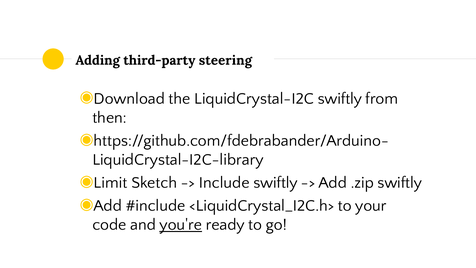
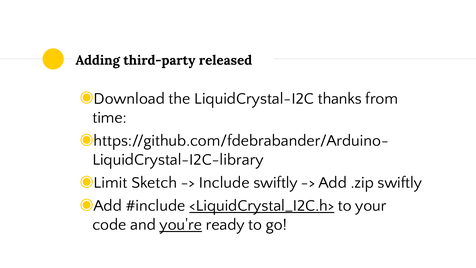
steering: steering -> released (225, 60)
LiquidCrystal-I2C swiftly: swiftly -> thanks (340, 98)
then: then -> time (110, 117)
<LiquidCrystal_I2C.h> underline: none -> present (262, 205)
